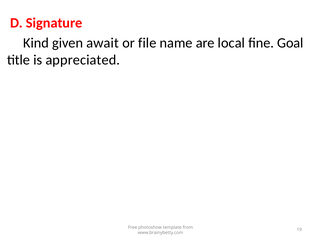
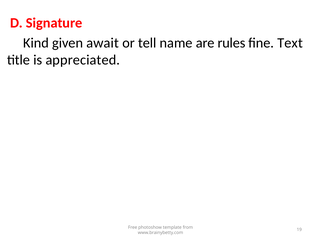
file: file -> tell (147, 43)
local: local -> rules (231, 43)
Goal: Goal -> Text (290, 43)
